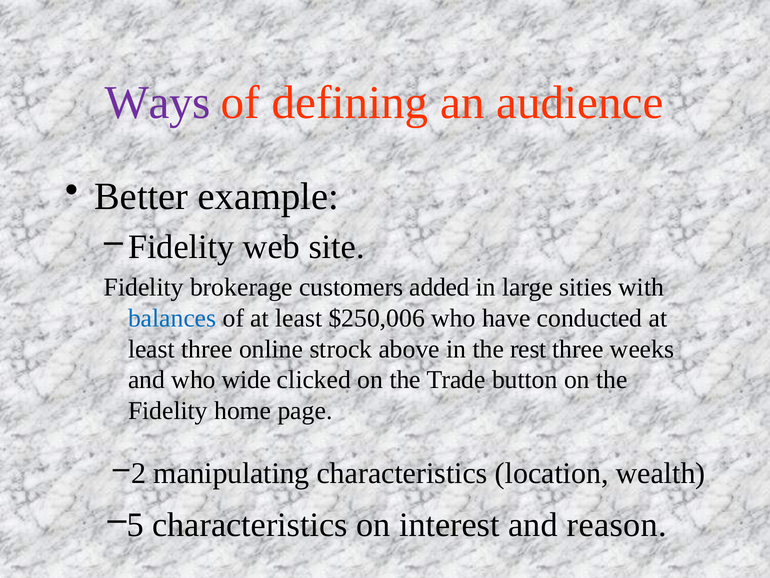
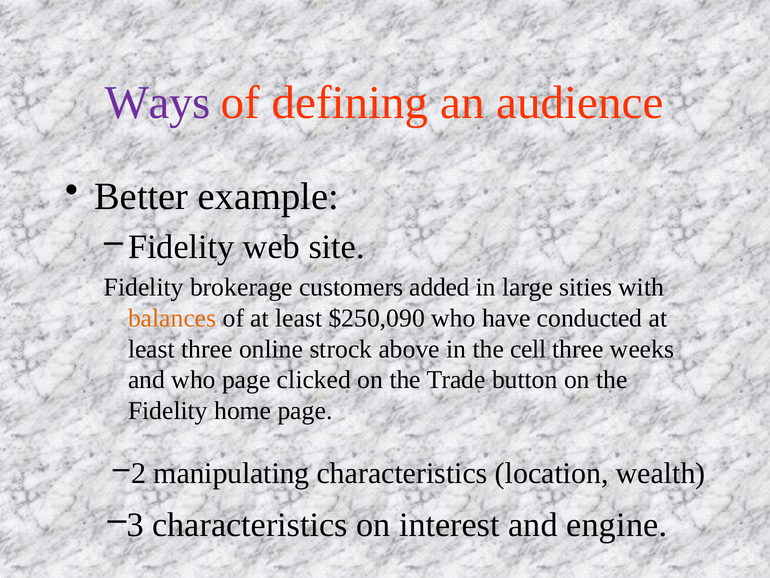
balances colour: blue -> orange (172, 318)
$250,006: $250,006 -> $250,090 (377, 318)
rest: rest -> cell (528, 349)
who wide: wide -> page (246, 380)
5: 5 -> 3 (135, 525)
reason: reason -> engine (617, 525)
